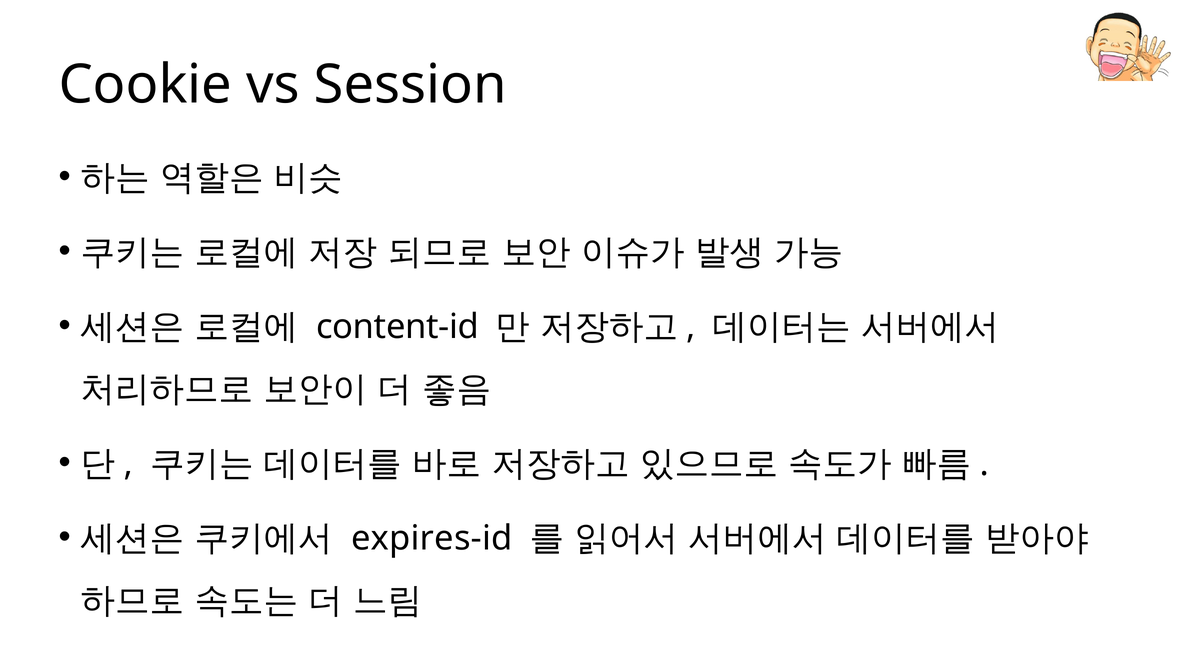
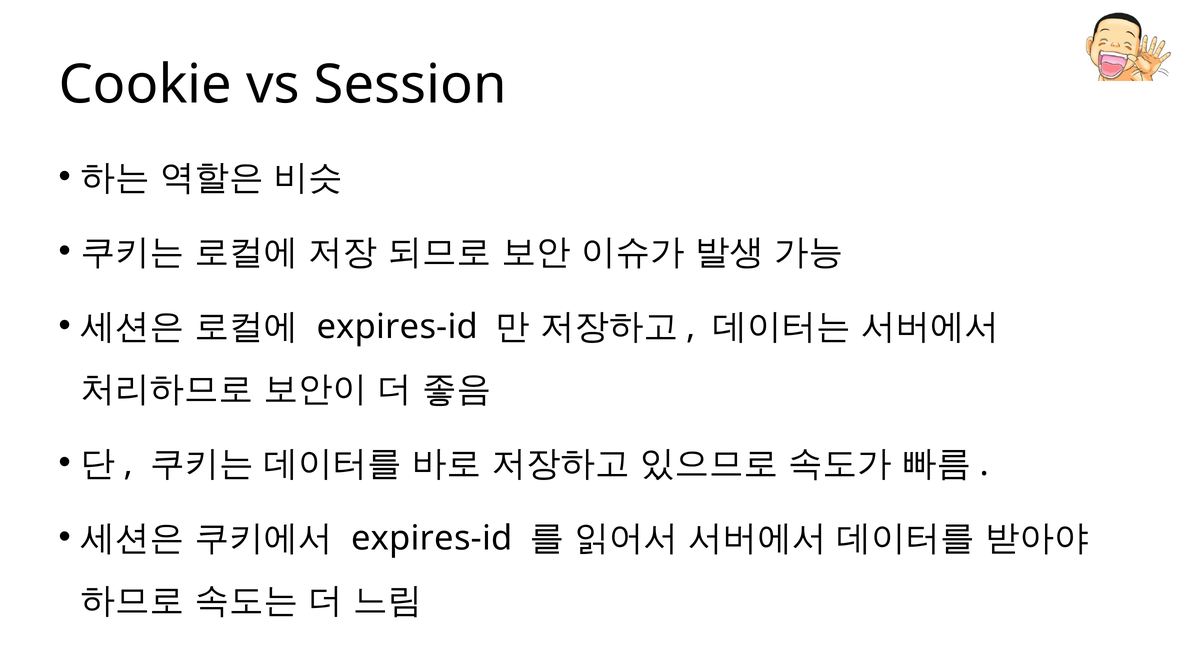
content-id: content-id -> expires-id (397, 327)
